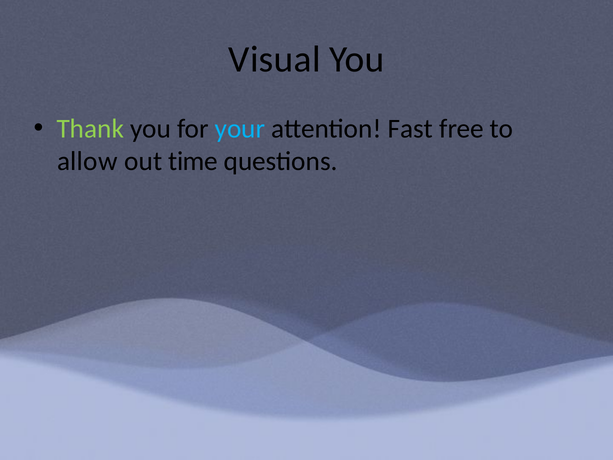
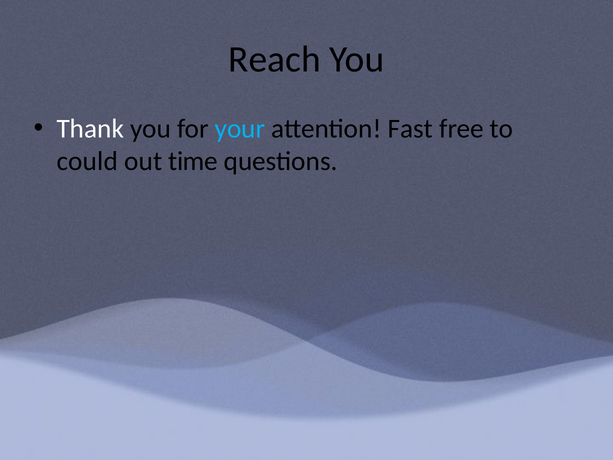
Visual: Visual -> Reach (275, 59)
Thank colour: light green -> white (90, 129)
allow: allow -> could (87, 161)
